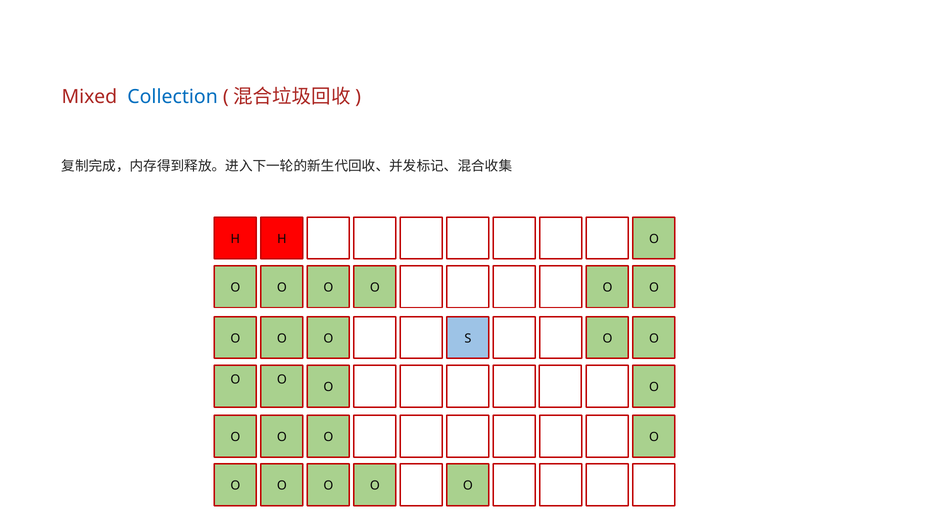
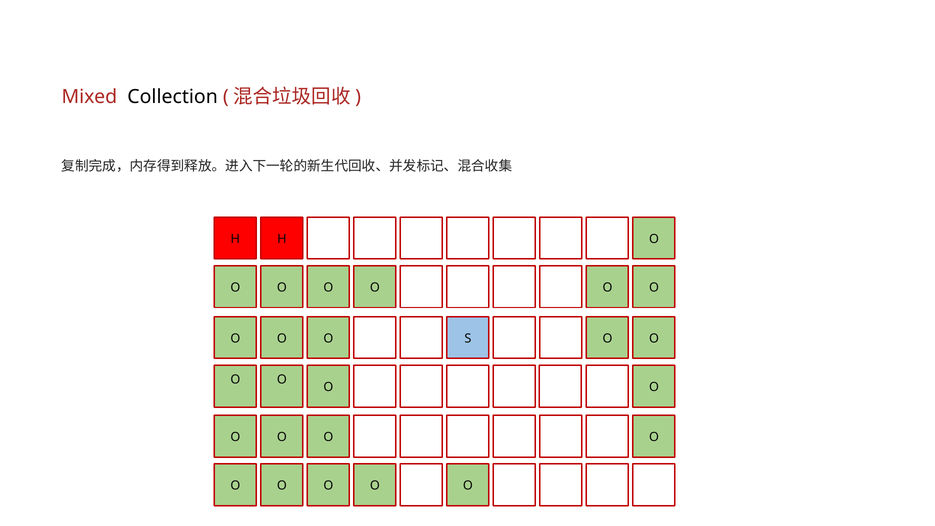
Collection colour: blue -> black (173, 97)
